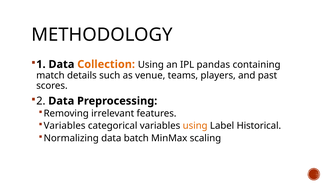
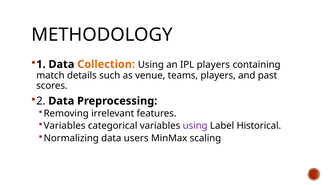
IPL pandas: pandas -> players (213, 65)
using colour: orange -> purple (195, 126)
batch: batch -> users (136, 138)
